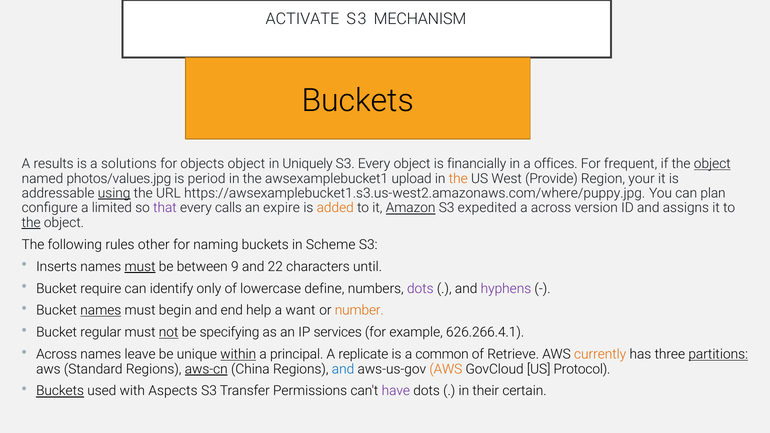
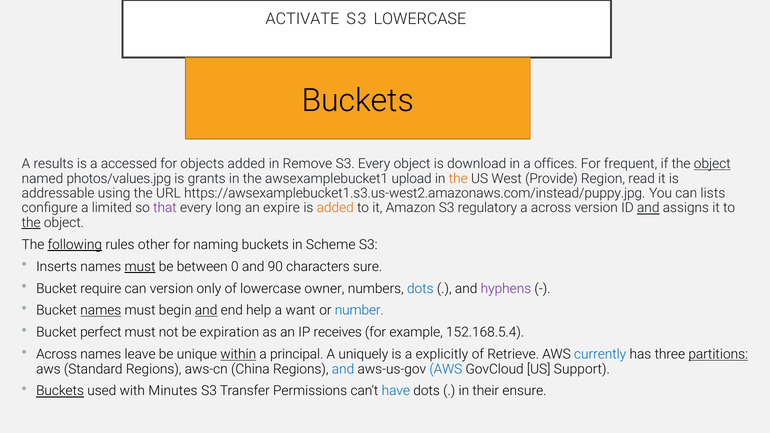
S3 MECHANISM: MECHANISM -> LOWERCASE (420, 19)
solutions: solutions -> accessed (129, 164)
objects object: object -> added (246, 164)
Uniquely: Uniquely -> Remove (307, 164)
financially: financially -> download (477, 164)
period: period -> grants (207, 179)
your: your -> read (642, 179)
using underline: present -> none (114, 193)
https://awsexamplebucket1.s3.us-west2.amazonaws.com/where/puppy.jpg: https://awsexamplebucket1.s3.us-west2.amazonaws.com/where/puppy.jpg -> https://awsexamplebucket1.s3.us-west2.amazonaws.com/instead/puppy.jpg (415, 193)
plan: plan -> lists (713, 193)
calls: calls -> long (228, 208)
Amazon underline: present -> none (411, 208)
expedited: expedited -> regulatory (487, 208)
and underline: none -> present (648, 208)
following underline: none -> present (75, 245)
9: 9 -> 0 (235, 267)
22: 22 -> 90 (275, 267)
until: until -> sure (368, 267)
can identify: identify -> version (172, 289)
define: define -> owner (324, 289)
dots colour: purple -> blue (420, 289)
and underline: none -> present (206, 311)
number colour: orange -> blue (359, 311)
regular: regular -> perfect (101, 332)
not underline: present -> none (169, 332)
specifying: specifying -> expiration (229, 332)
services: services -> receives (338, 332)
626.266.4.1: 626.266.4.1 -> 152.168.5.4 (485, 332)
replicate: replicate -> uniquely (363, 354)
common: common -> explicitly (442, 354)
currently colour: orange -> blue (600, 354)
aws-cn underline: present -> none (206, 369)
AWS colour: orange -> blue (446, 369)
Protocol: Protocol -> Support (582, 369)
Aspects: Aspects -> Minutes (173, 391)
have colour: purple -> blue (396, 391)
certain: certain -> ensure (524, 391)
